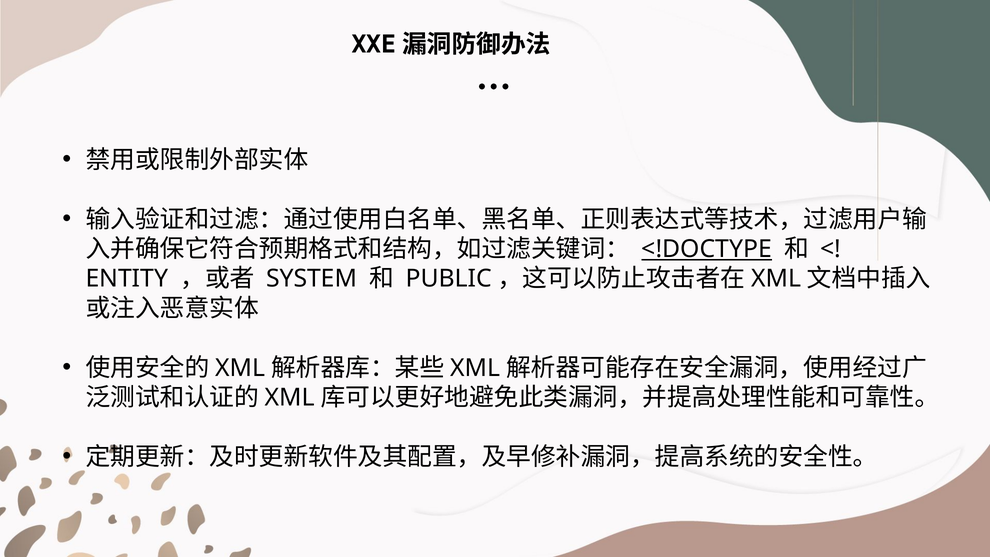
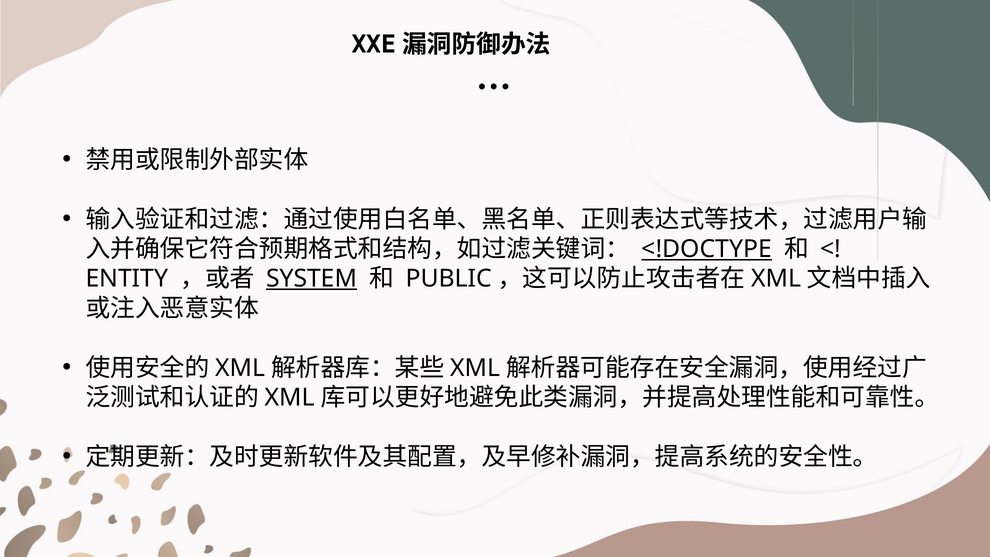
SYSTEM underline: none -> present (312, 279)
